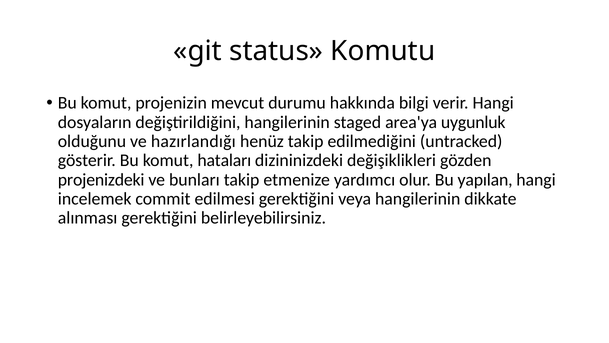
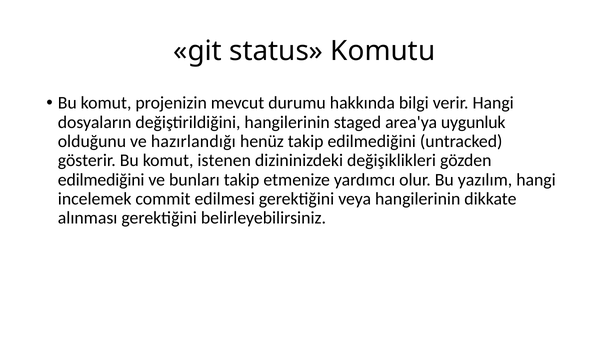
hataları: hataları -> istenen (224, 160)
projenizdeki: projenizdeki -> edilmediğini (101, 180)
yapılan: yapılan -> yazılım (485, 180)
